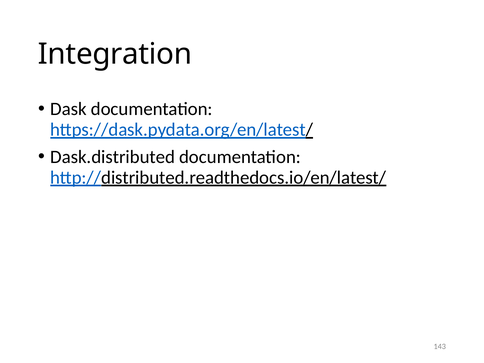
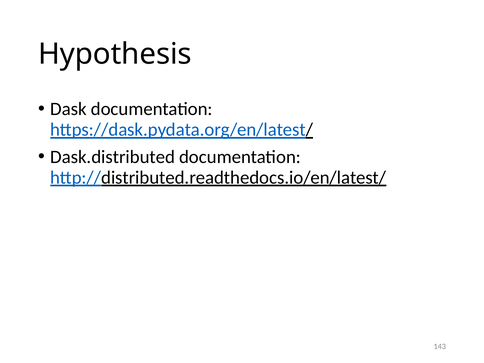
Integration: Integration -> Hypothesis (115, 54)
